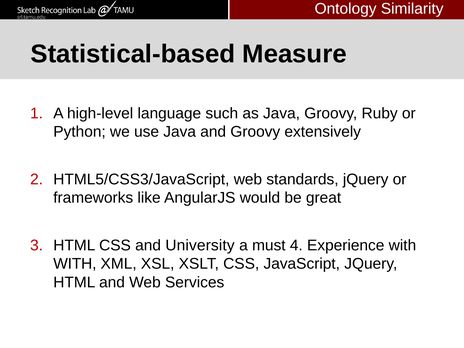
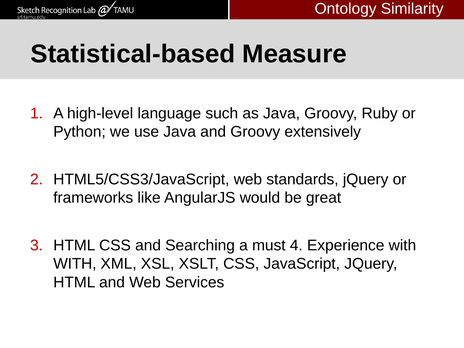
University: University -> Searching (200, 245)
